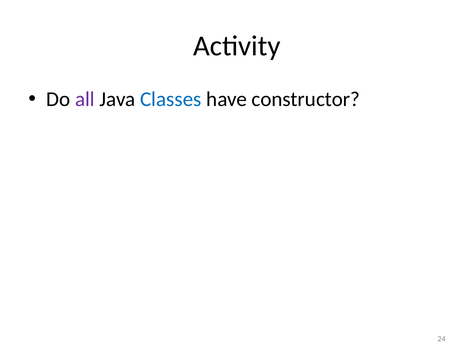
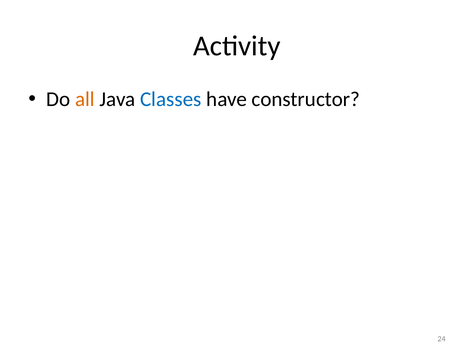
all colour: purple -> orange (85, 99)
